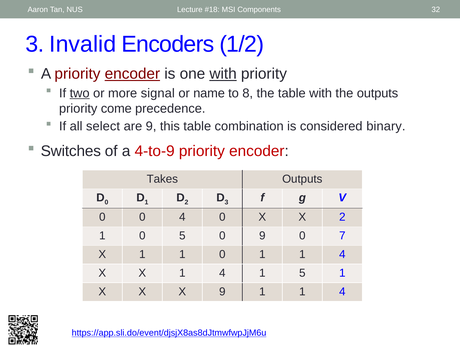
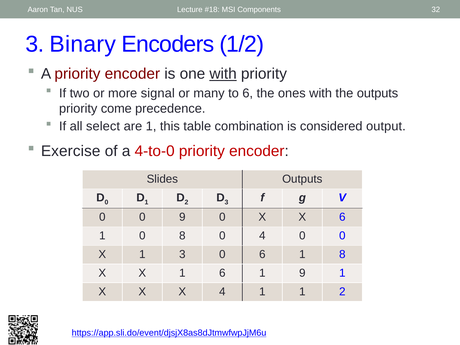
Invalid: Invalid -> Binary (83, 44)
encoder underline: present -> none (132, 74)
two underline: present -> none (80, 93)
name: name -> many (209, 93)
to 8: 8 -> 6 (248, 93)
the table: table -> ones (292, 93)
are 9: 9 -> 1 (151, 126)
binary: binary -> output (386, 126)
Switches: Switches -> Exercise (71, 151)
4-to-9: 4-to-9 -> 4-to-0 (155, 151)
Takes: Takes -> Slides (162, 179)
0 4: 4 -> 9 (182, 217)
X 2: 2 -> 6 (342, 217)
0 5: 5 -> 8 (182, 236)
0 9: 9 -> 4 (262, 236)
7: 7 -> 0 (342, 236)
X 1 1: 1 -> 3 (182, 254)
0 1: 1 -> 6 (262, 254)
4: 4 -> 8 (342, 254)
X 1 4: 4 -> 6 (222, 273)
1 5: 5 -> 9 (302, 273)
X 9: 9 -> 4 (222, 292)
4: 4 -> 2 (342, 292)
